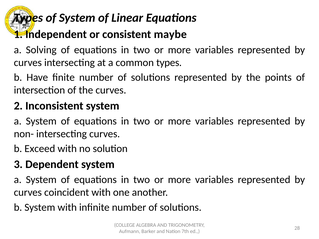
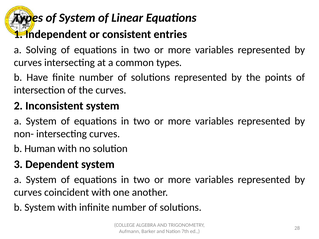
maybe: maybe -> entries (170, 34)
Exceed: Exceed -> Human (40, 149)
